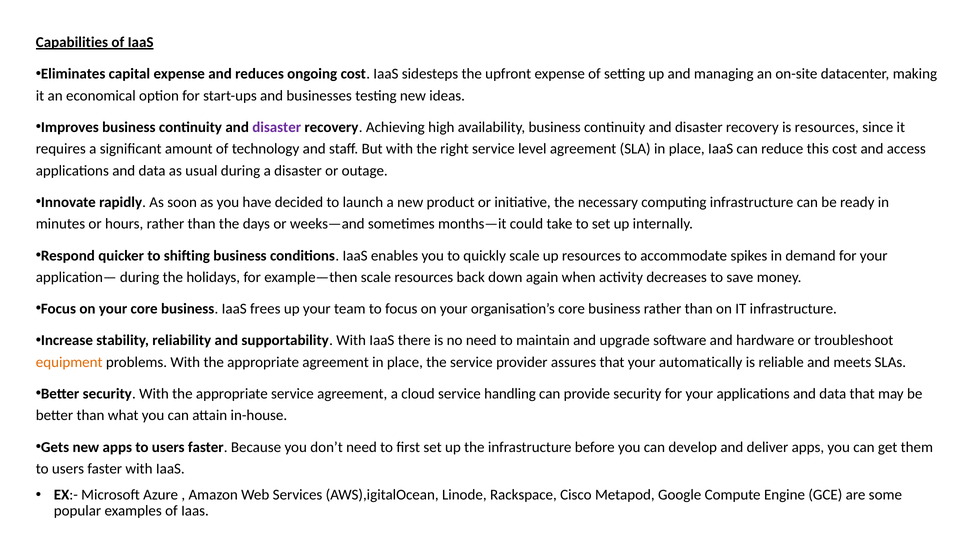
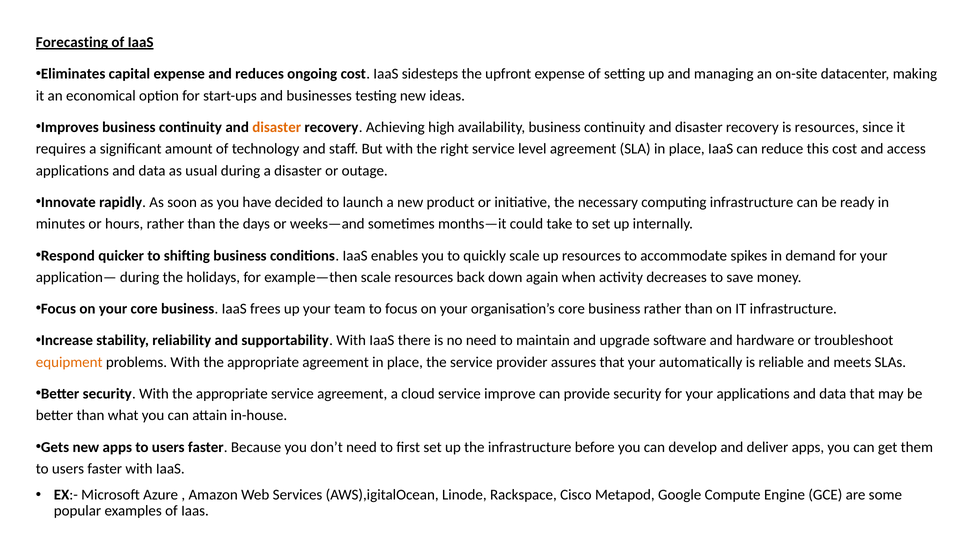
Capabilities: Capabilities -> Forecasting (72, 42)
disaster colour: purple -> orange (277, 127)
handling: handling -> improve (510, 393)
